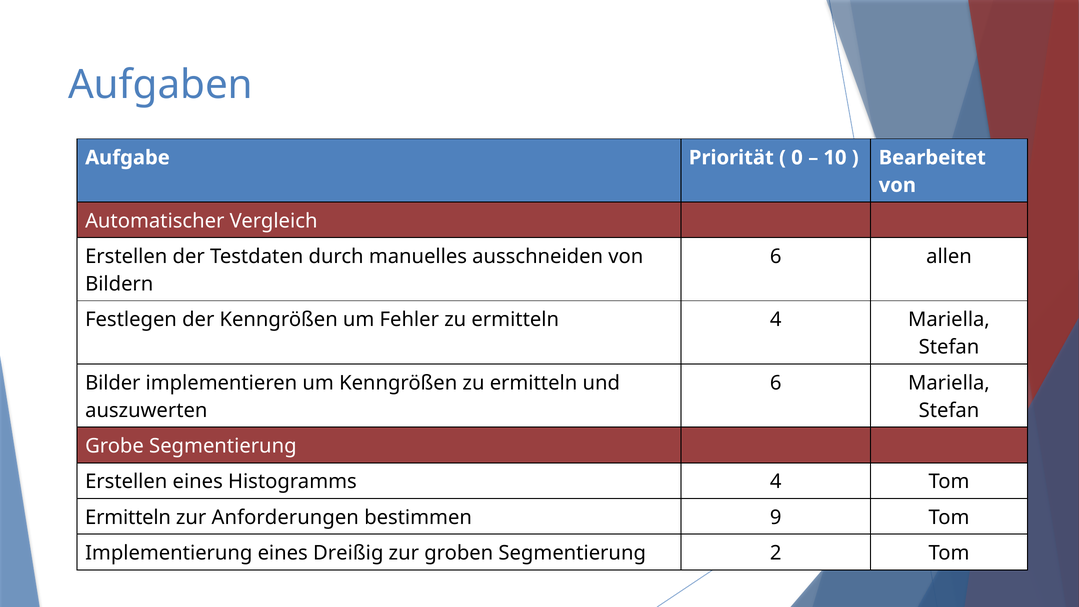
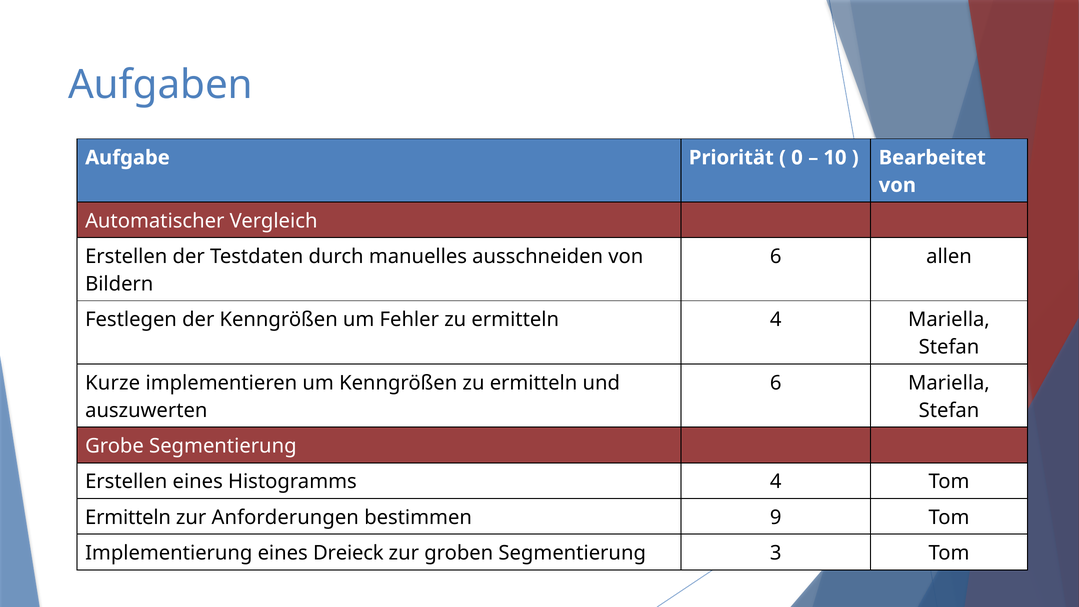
Bilder: Bilder -> Kurze (113, 383)
Dreißig: Dreißig -> Dreieck (348, 553)
2: 2 -> 3 (776, 553)
